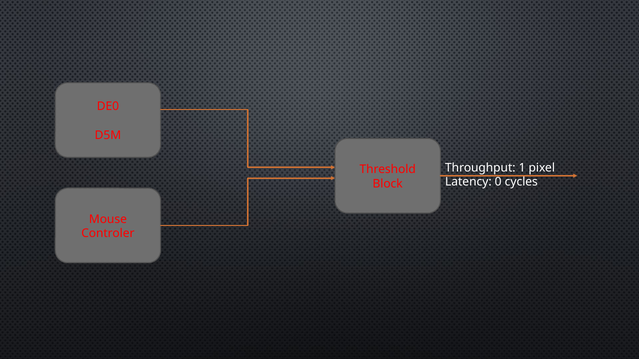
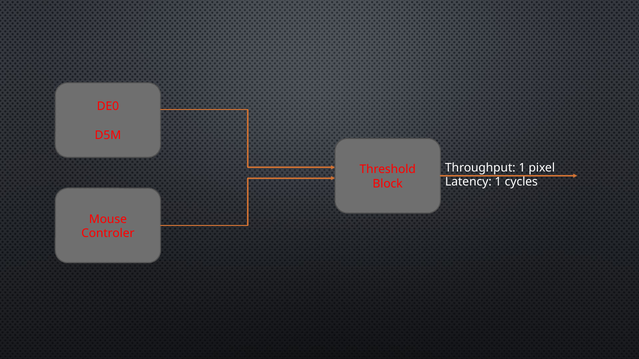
Latency 0: 0 -> 1 (498, 182)
